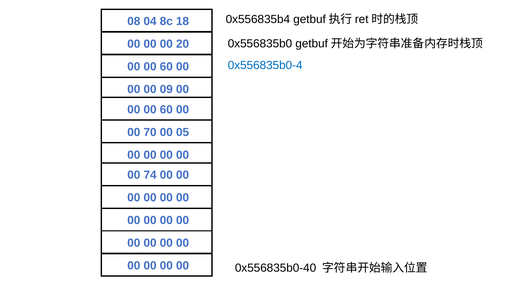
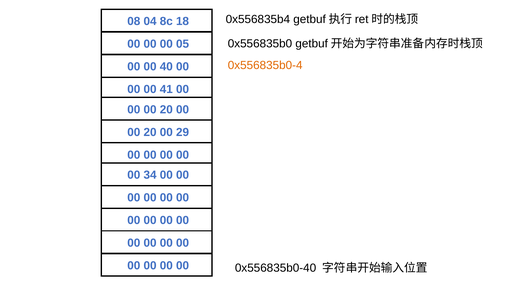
20: 20 -> 05 (183, 44)
0x556835b0-4 colour: blue -> orange (265, 65)
60: 60 -> 40 (166, 67)
09: 09 -> 41 (166, 89)
60: 60 -> 20 (166, 110)
70: 70 -> 20 (150, 132)
05: 05 -> 29 (183, 132)
74: 74 -> 34 (150, 175)
